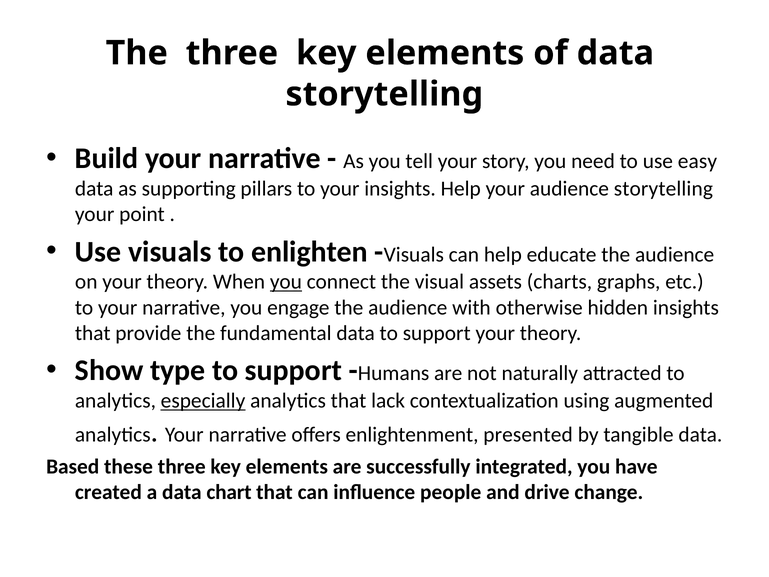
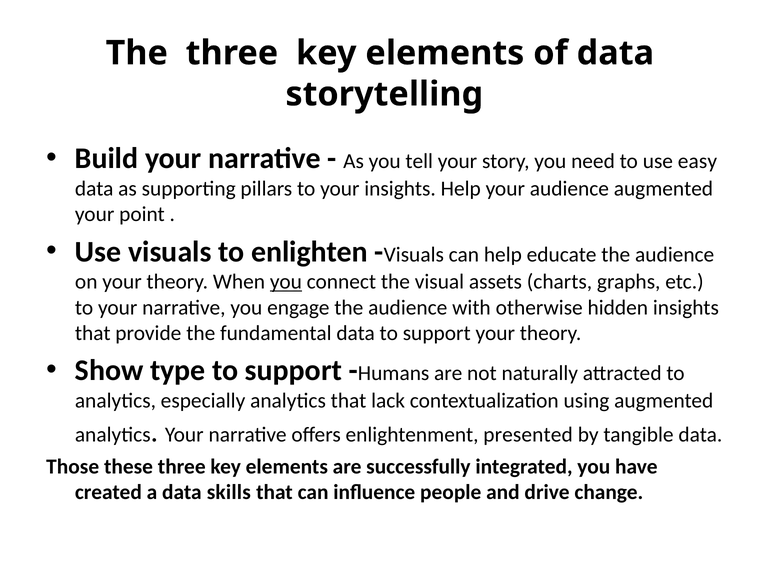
audience storytelling: storytelling -> augmented (663, 189)
especially underline: present -> none (203, 401)
Based: Based -> Those (73, 466)
chart: chart -> skills (229, 492)
